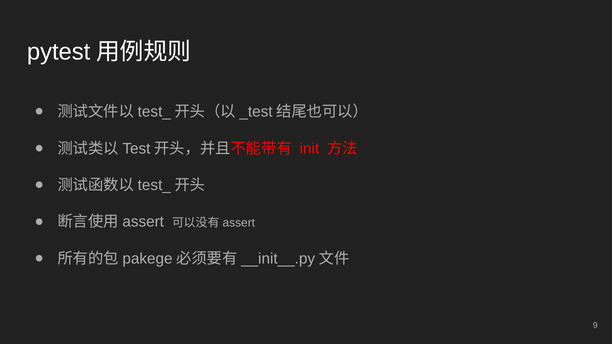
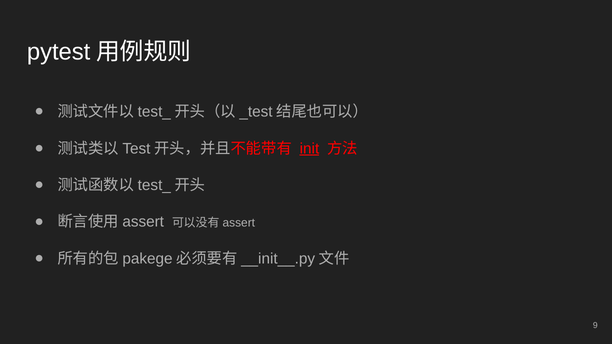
init underline: none -> present (309, 149)
